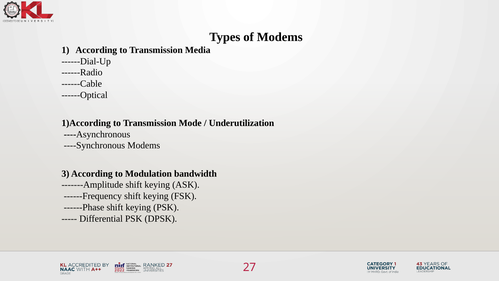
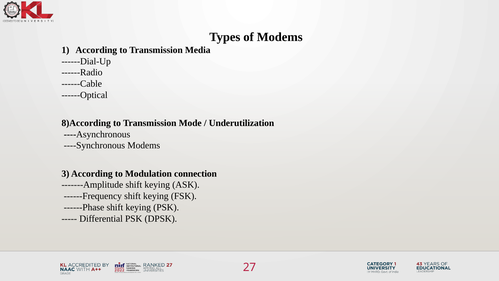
1)According: 1)According -> 8)According (86, 123)
bandwidth: bandwidth -> connection (195, 173)
